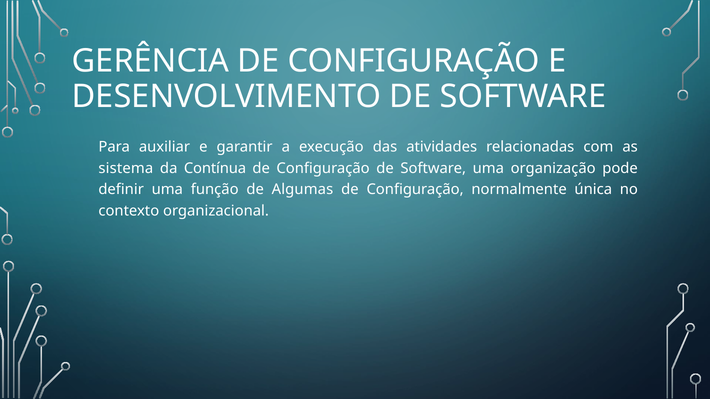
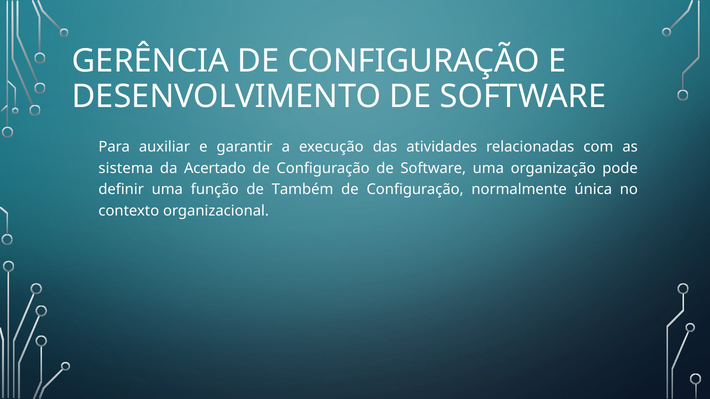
Contínua: Contínua -> Acertado (215, 168)
Algumas: Algumas -> Também (303, 190)
